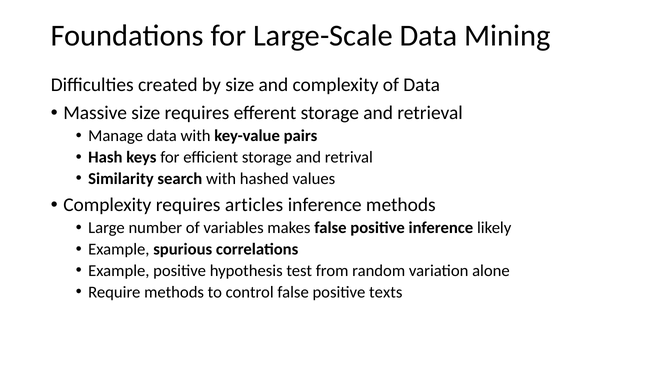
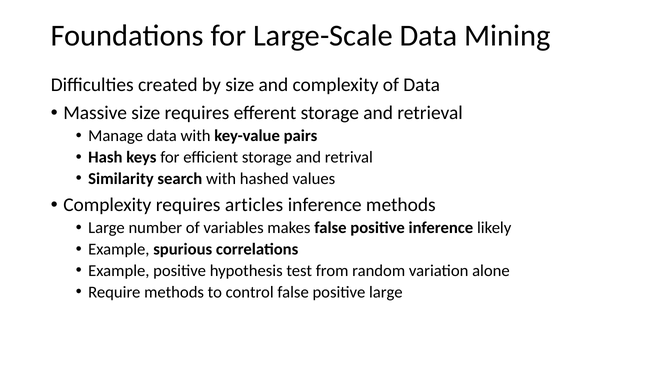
positive texts: texts -> large (386, 293)
